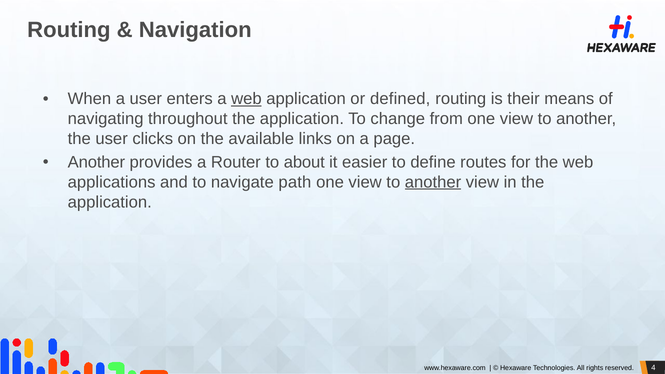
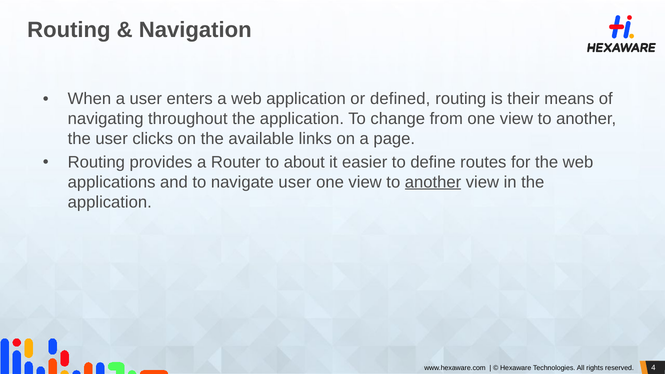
web underline: present -> none (246, 99)
Another: Another -> Routing (96, 162)
navigate path: path -> user (295, 182)
